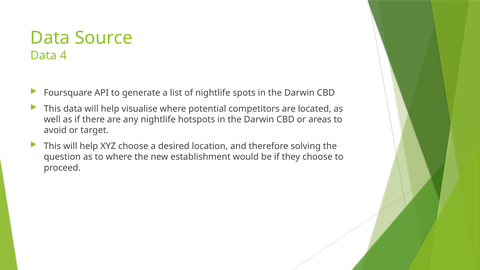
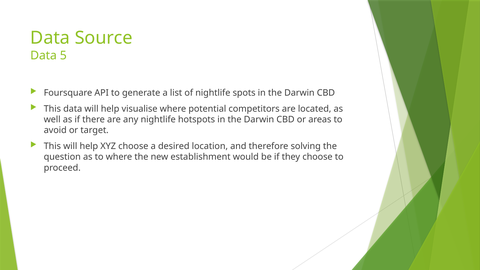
4: 4 -> 5 (63, 55)
